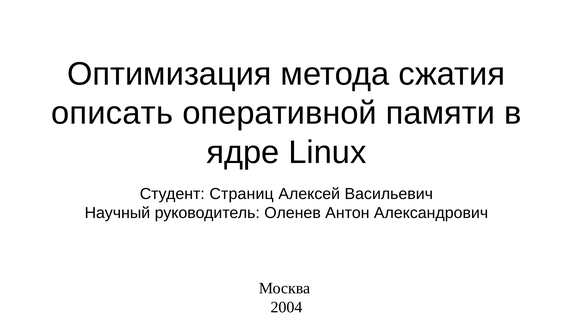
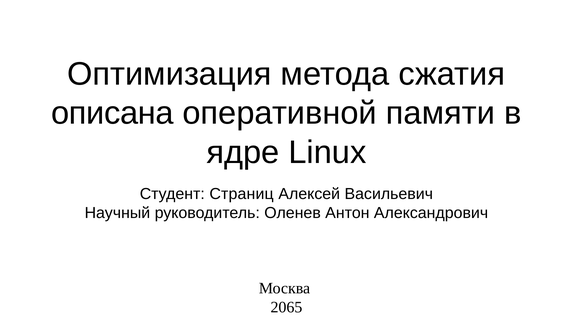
описать: описать -> описана (112, 113)
2004: 2004 -> 2065 (286, 308)
